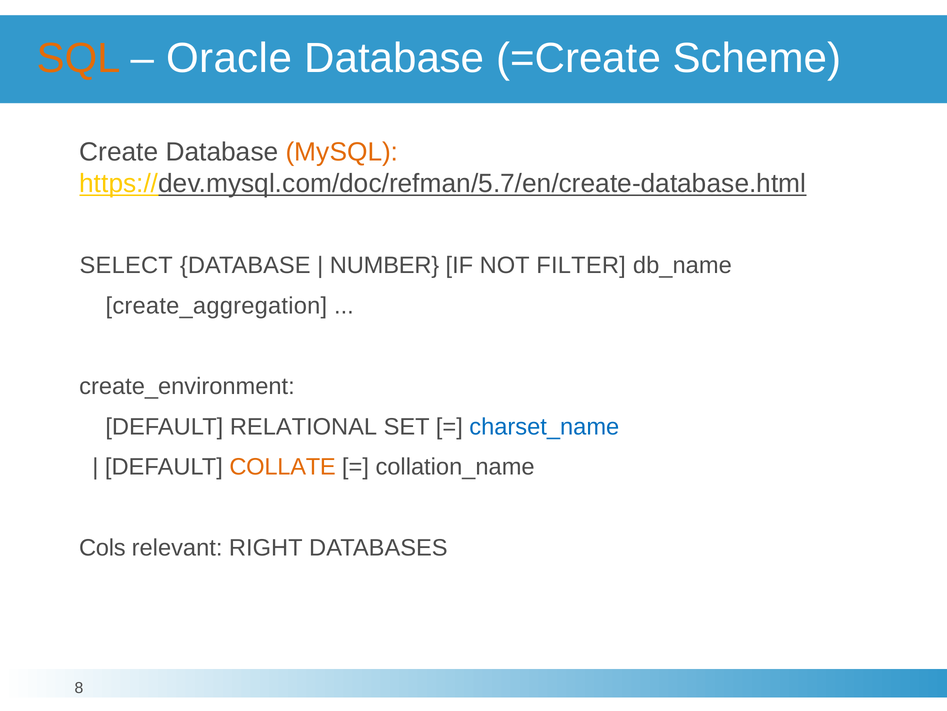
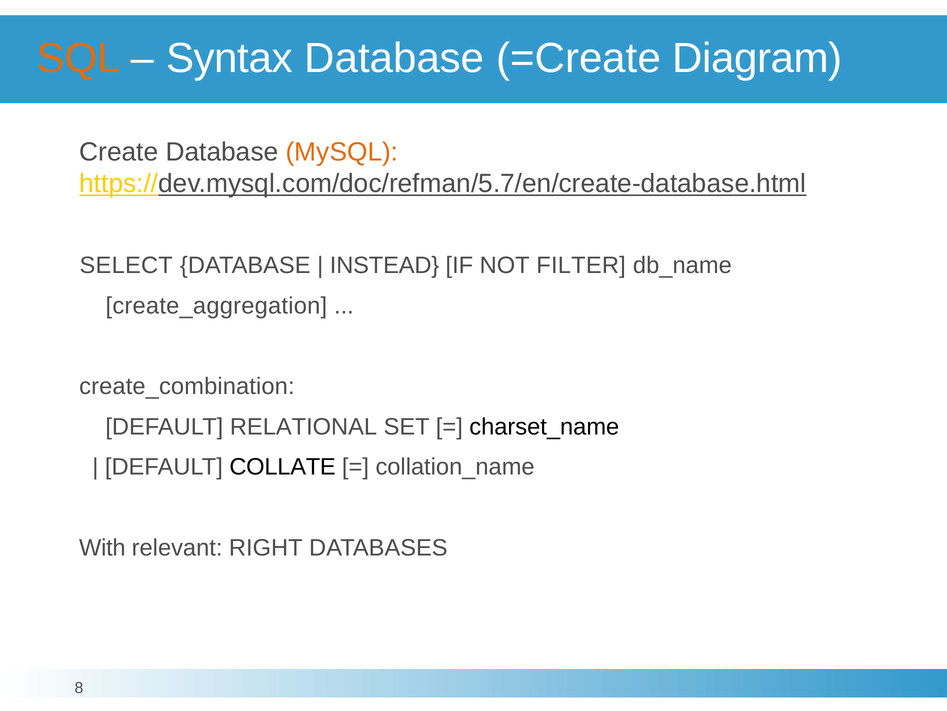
Oracle: Oracle -> Syntax (229, 58)
Scheme: Scheme -> Diagram (757, 58)
NUMBER: NUMBER -> INSTEAD (385, 265)
create_environment: create_environment -> create_combination (187, 386)
charset_name colour: blue -> black (544, 426)
COLLATE colour: orange -> black (283, 467)
Cols: Cols -> With (102, 547)
